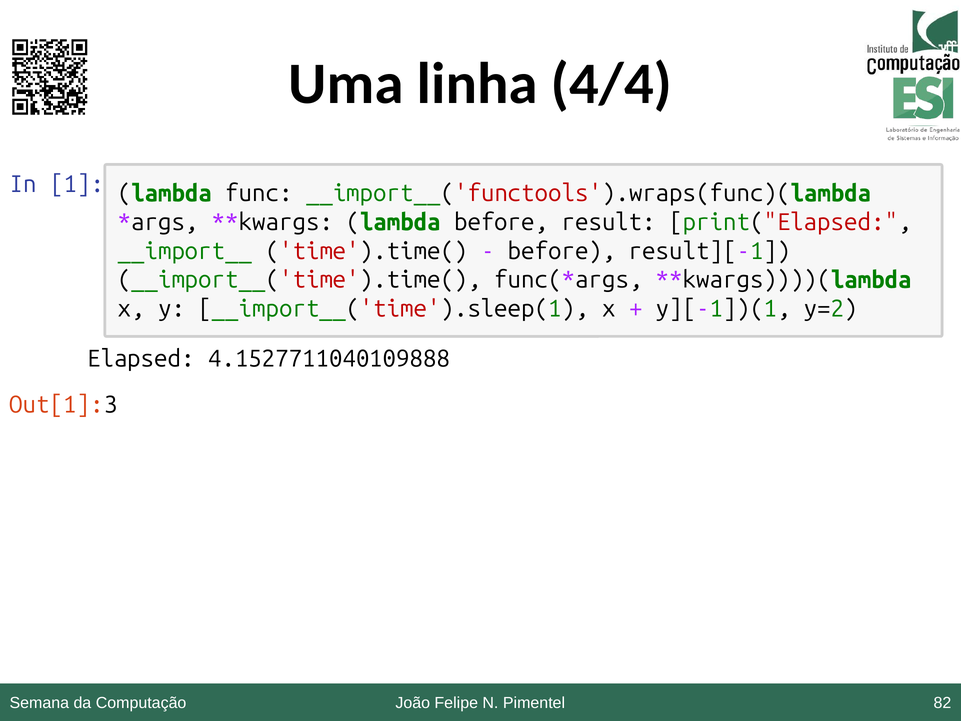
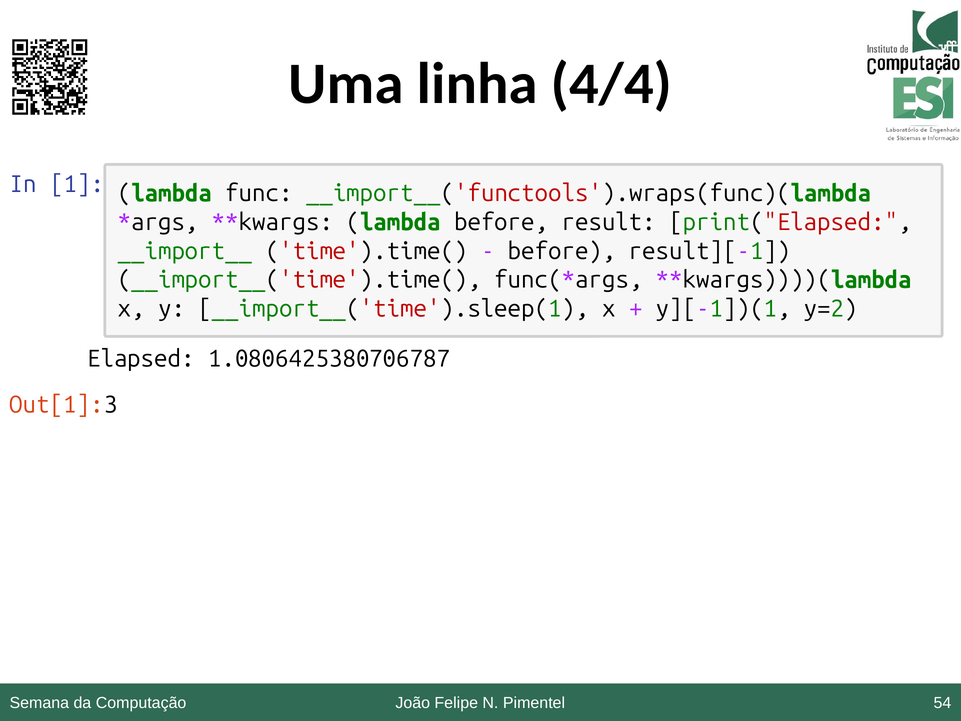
4.1527711040109888: 4.1527711040109888 -> 1.0806425380706787 (329, 358)
82: 82 -> 54 (942, 703)
